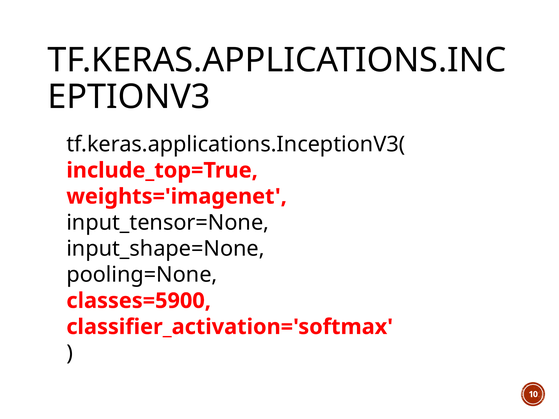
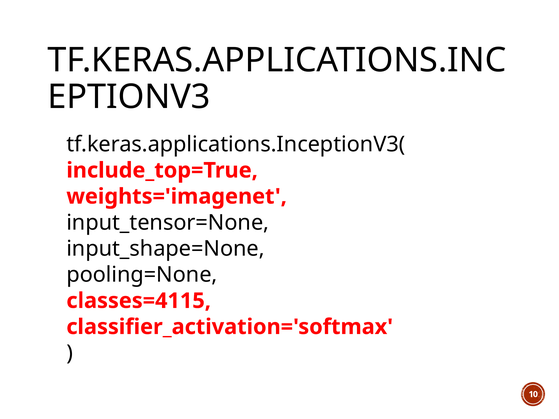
classes=5900: classes=5900 -> classes=4115 (139, 301)
